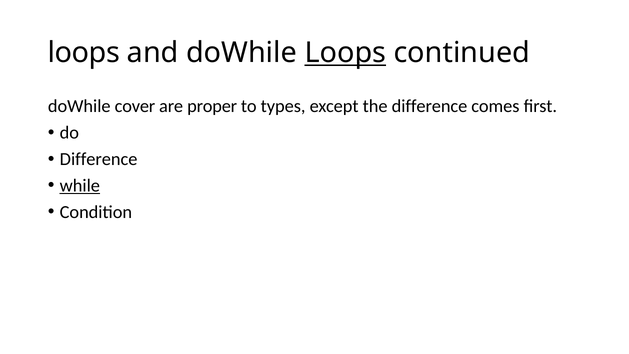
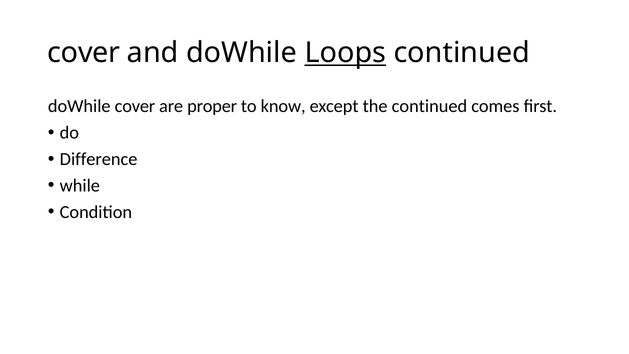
loops: loops -> cover (84, 53)
types: types -> know (283, 106)
the difference: difference -> continued (429, 106)
while underline: present -> none (80, 185)
